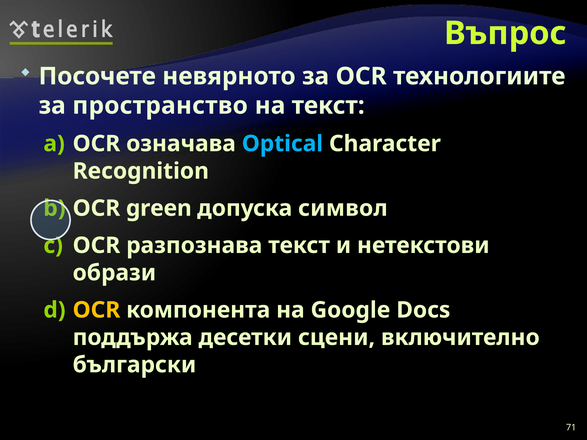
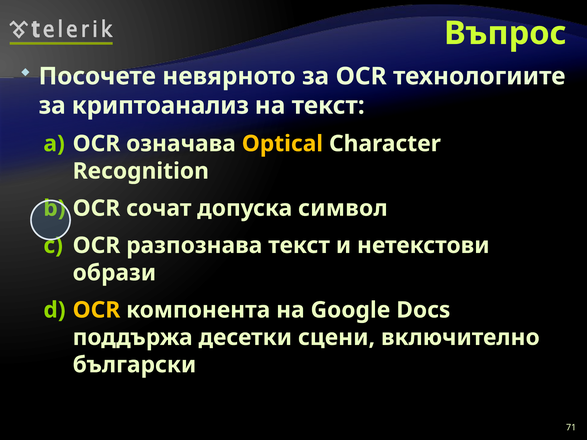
пространство: пространство -> криптоанализ (160, 106)
Optical colour: light blue -> yellow (282, 144)
green: green -> сочат (159, 208)
